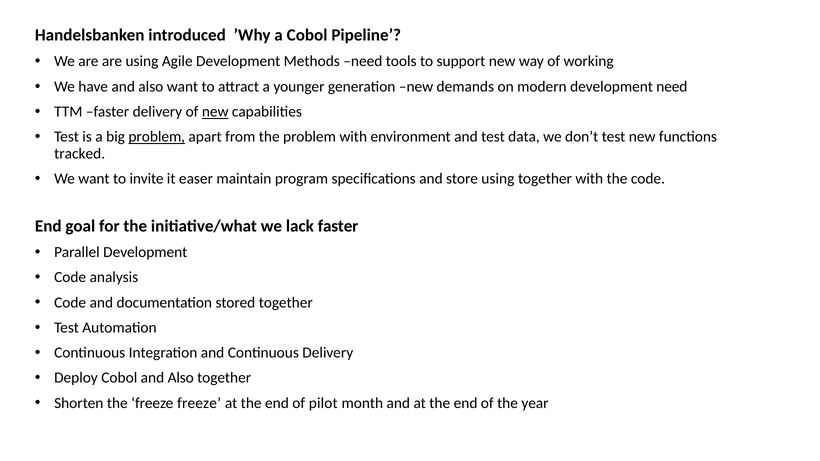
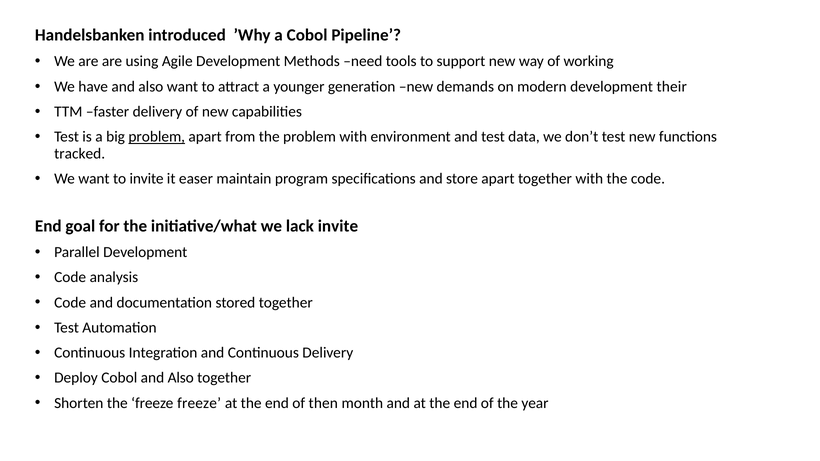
development need: need -> their (672, 87)
new underline: present -> none (215, 112)
store using: using -> apart (498, 179)
lack faster: faster -> invite (338, 226)
pilot: pilot -> then (323, 403)
